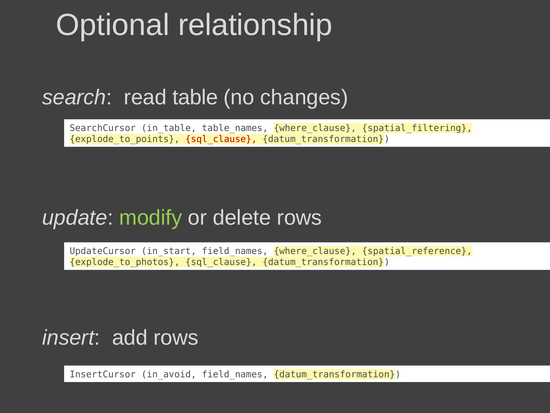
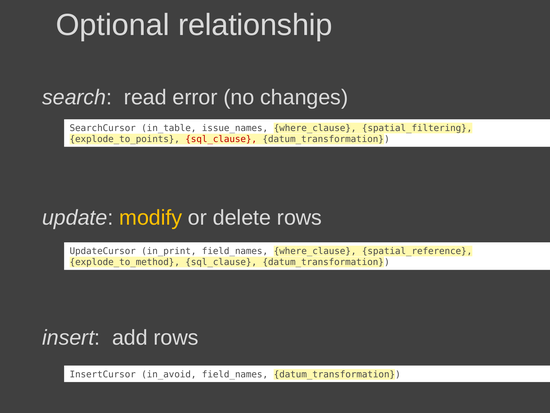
table: table -> error (195, 97)
table_names: table_names -> issue_names (235, 128)
modify colour: light green -> yellow (151, 217)
in_start: in_start -> in_print (169, 251)
explode_to_photos: explode_to_photos -> explode_to_method (125, 262)
